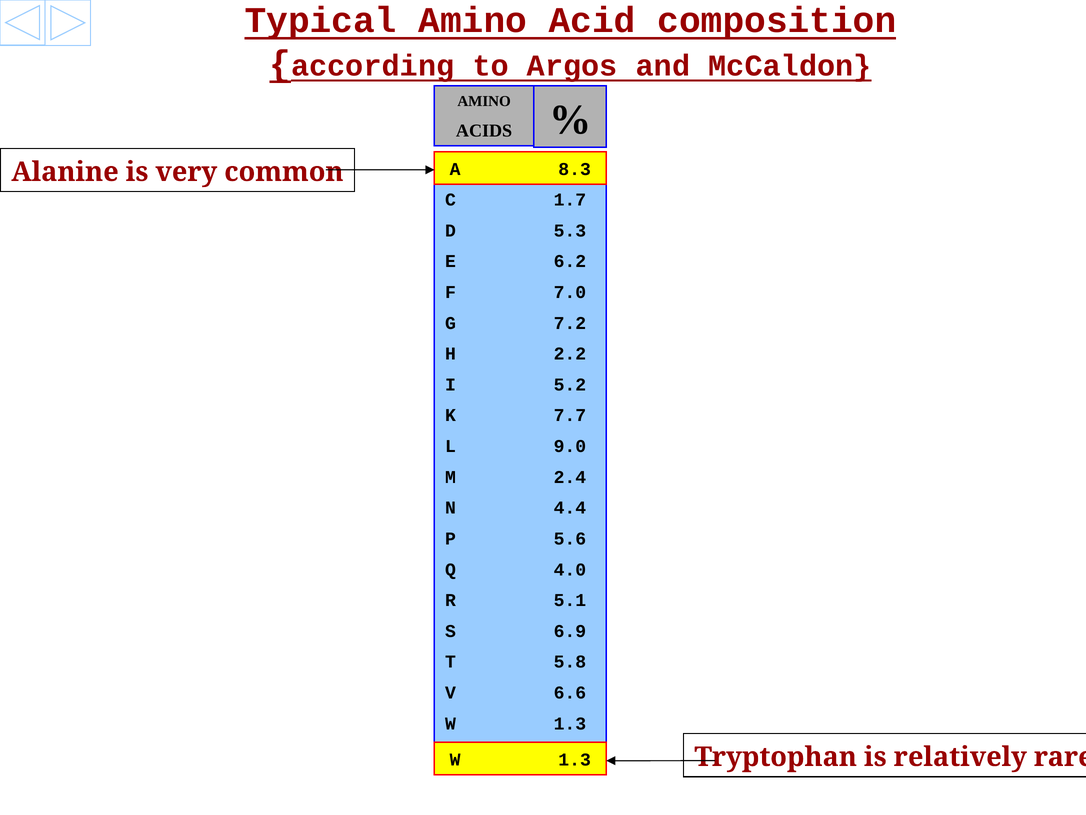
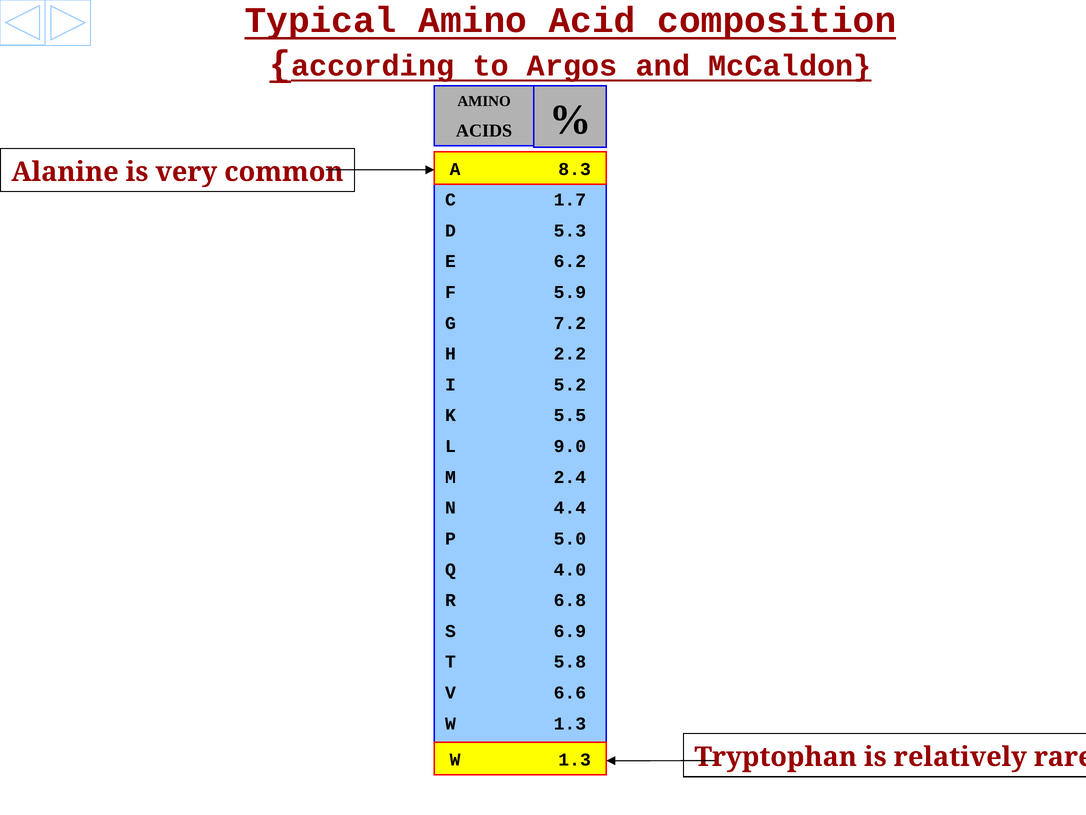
7.0: 7.0 -> 5.9 (570, 292)
7.7: 7.7 -> 5.5 (570, 415)
5.6: 5.6 -> 5.0 (570, 538)
5.1: 5.1 -> 6.8 (570, 600)
